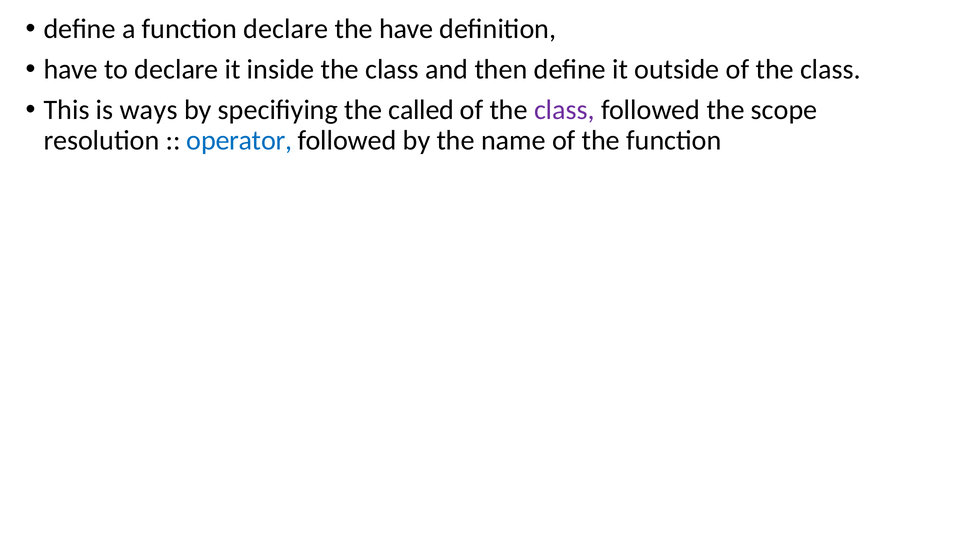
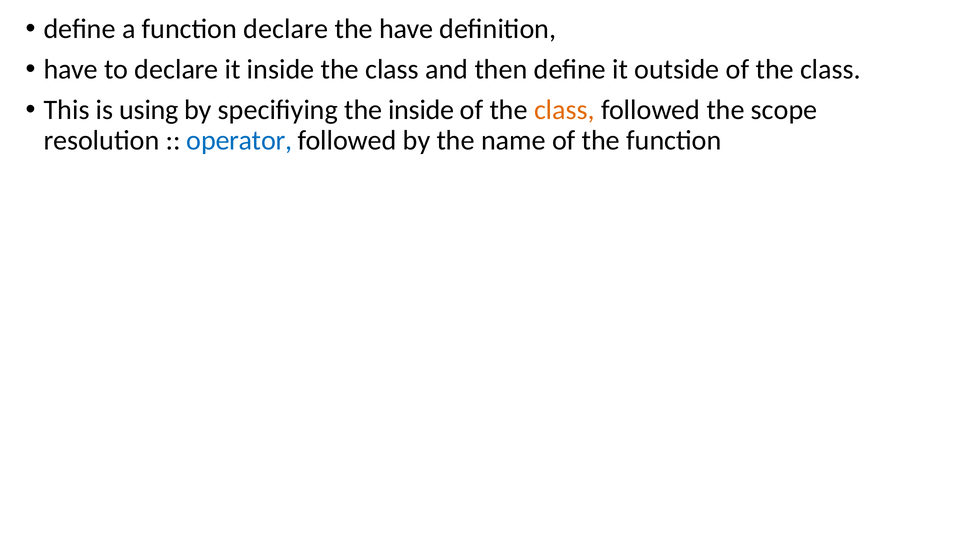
ways: ways -> using (149, 110)
the called: called -> inside (421, 110)
class colour: purple -> orange (564, 110)
